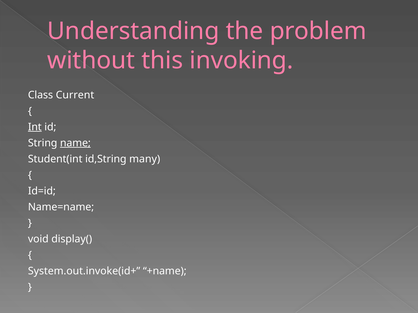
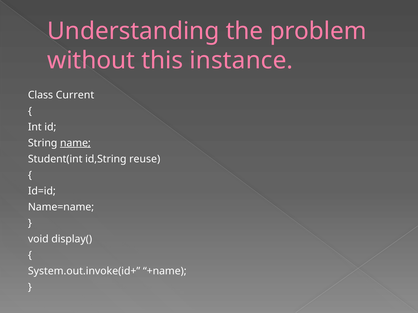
invoking: invoking -> instance (241, 61)
Int underline: present -> none (35, 127)
many: many -> reuse (145, 159)
